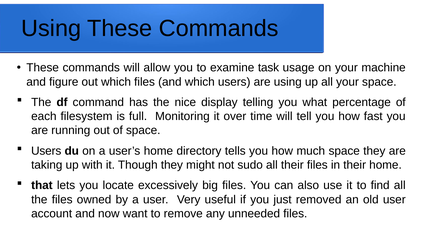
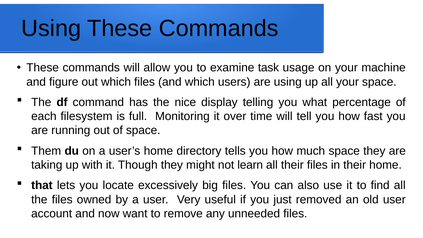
Users: Users -> Them (46, 151)
sudo: sudo -> learn (250, 165)
